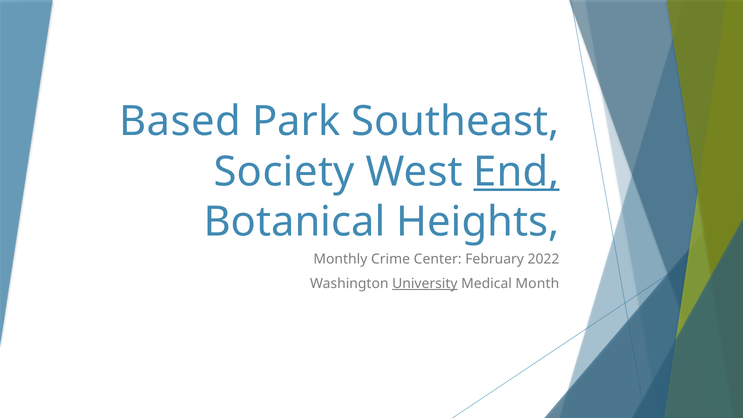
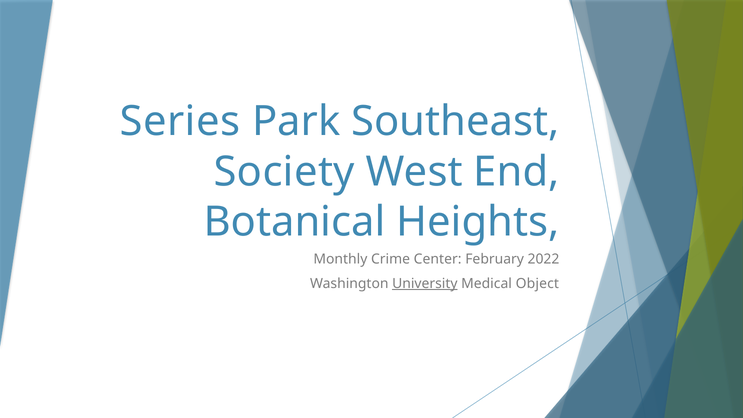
Based: Based -> Series (180, 122)
End underline: present -> none (516, 172)
Month: Month -> Object (537, 283)
